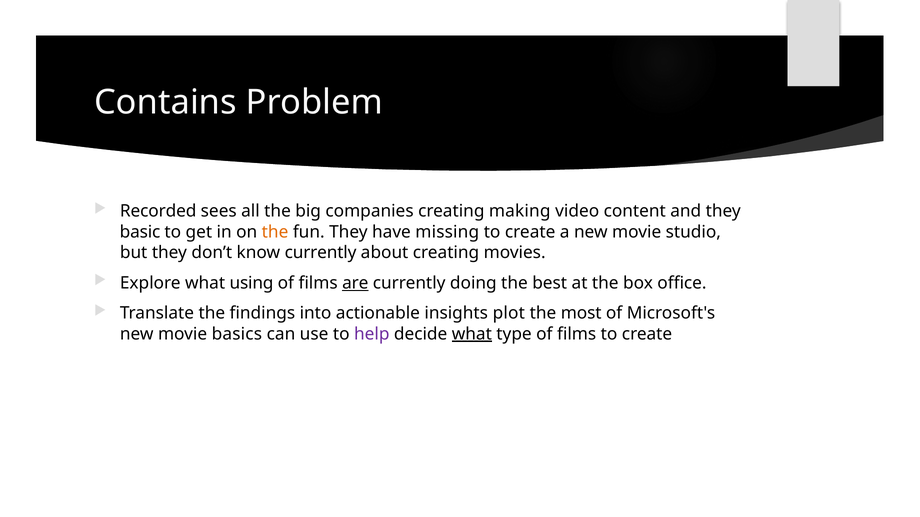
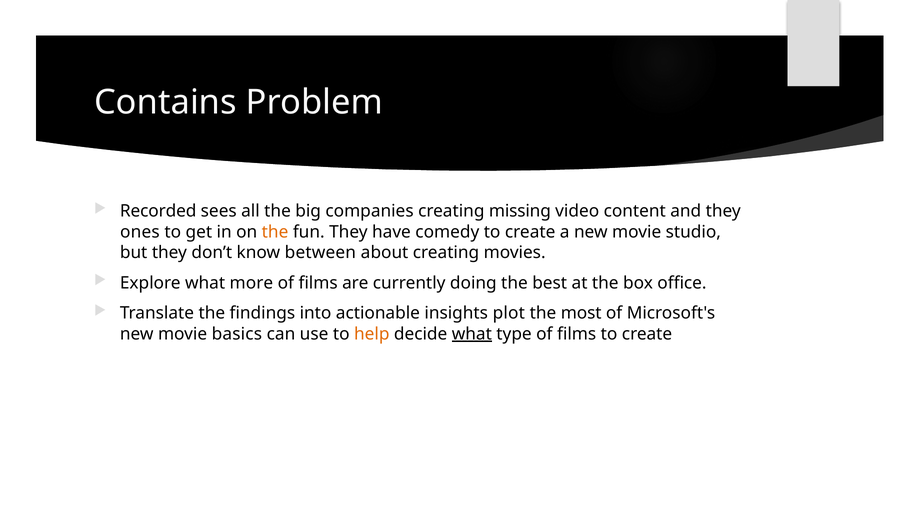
making: making -> missing (520, 211)
basic: basic -> ones (140, 232)
missing: missing -> comedy (447, 232)
know currently: currently -> between (320, 253)
using: using -> more (251, 283)
are underline: present -> none (355, 283)
help colour: purple -> orange (372, 334)
